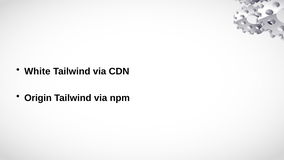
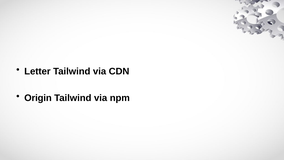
White: White -> Letter (37, 71)
